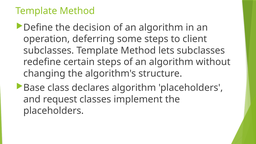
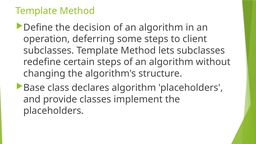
request: request -> provide (60, 99)
